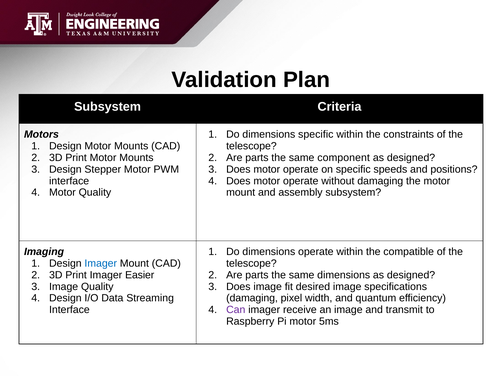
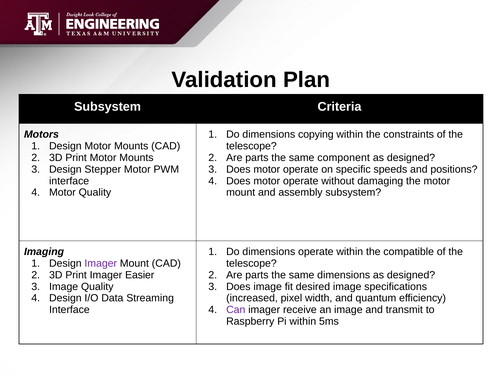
dimensions specific: specific -> copying (316, 135)
Imager colour: blue -> purple (101, 264)
damaging: damaging -> increased (252, 299)
Pi motor: motor -> within (303, 322)
